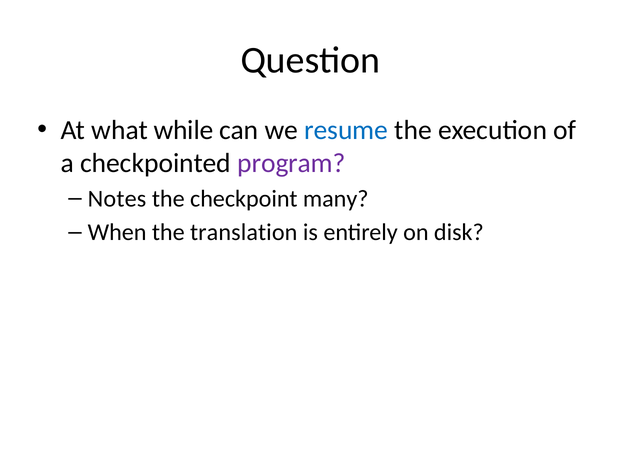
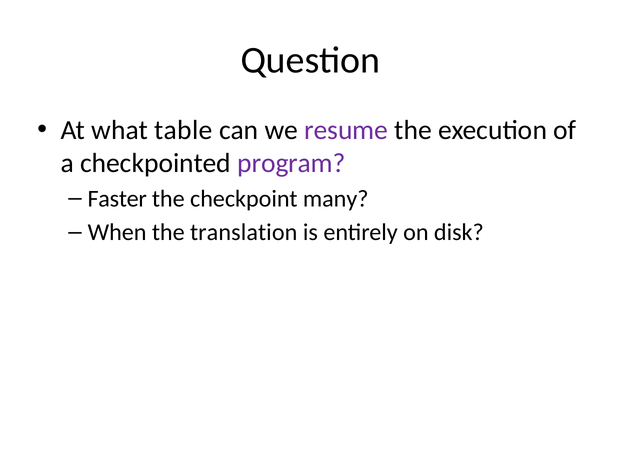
while: while -> table (183, 130)
resume colour: blue -> purple (346, 130)
Notes: Notes -> Faster (117, 199)
